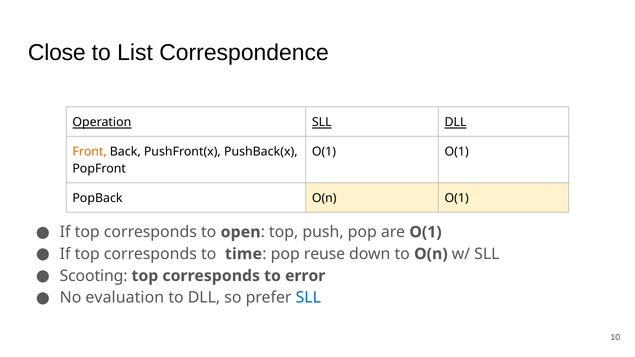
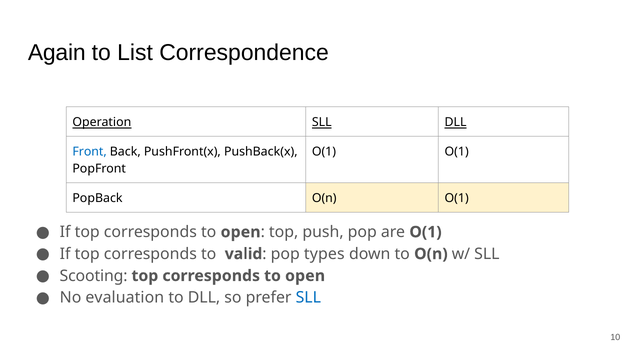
Close: Close -> Again (57, 53)
Front colour: orange -> blue (90, 152)
time: time -> valid (244, 254)
reuse: reuse -> types (324, 254)
error: error -> open (305, 276)
